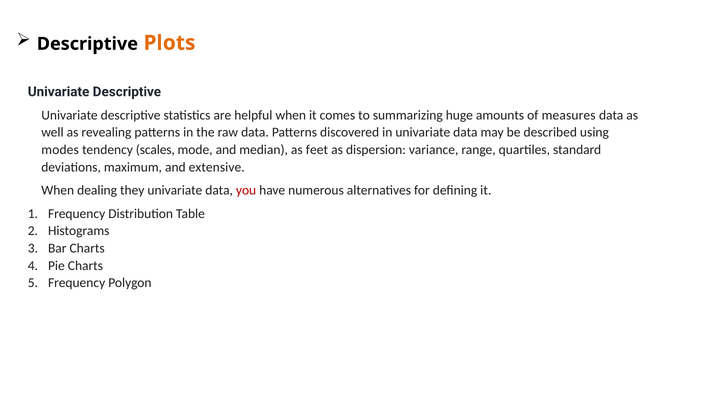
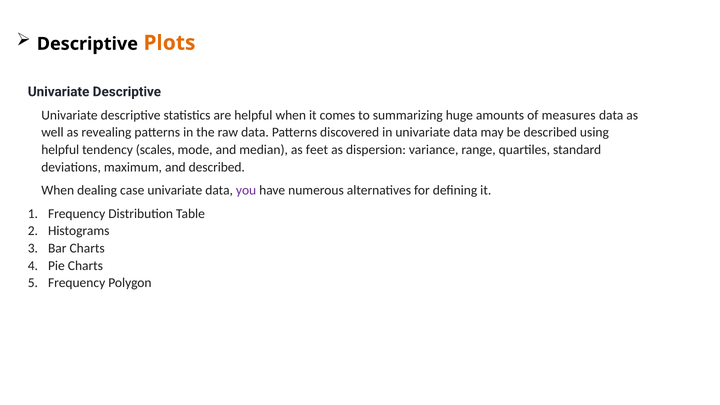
modes: modes -> helpful (60, 150)
and extensive: extensive -> described (217, 167)
they: they -> case (132, 190)
you colour: red -> purple (246, 190)
